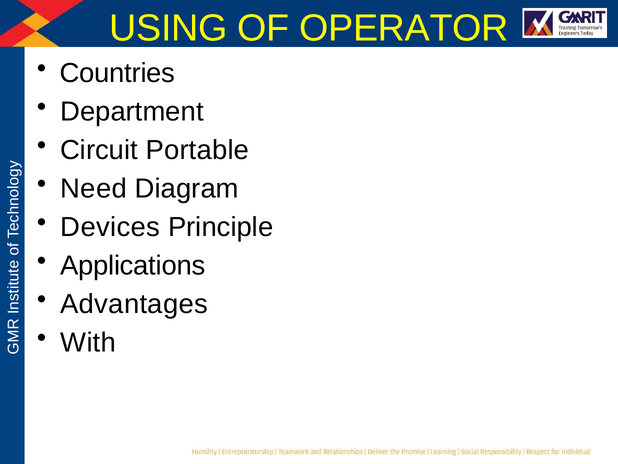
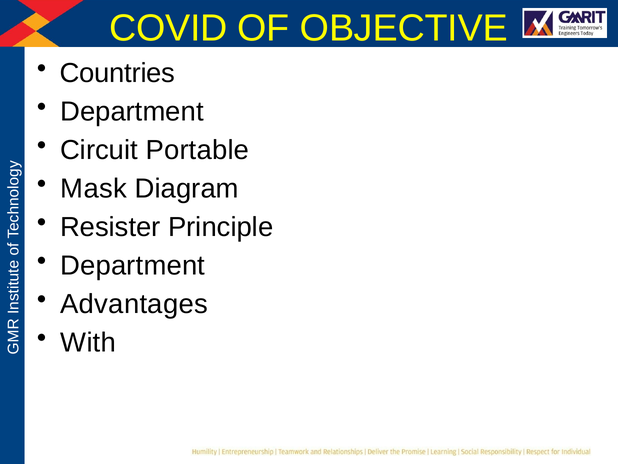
USING: USING -> COVID (168, 28)
OPERATOR: OPERATOR -> OBJECTIVE (404, 28)
Need: Need -> Mask (94, 188)
Devices: Devices -> Resister (110, 227)
Applications: Applications -> Department (133, 265)
